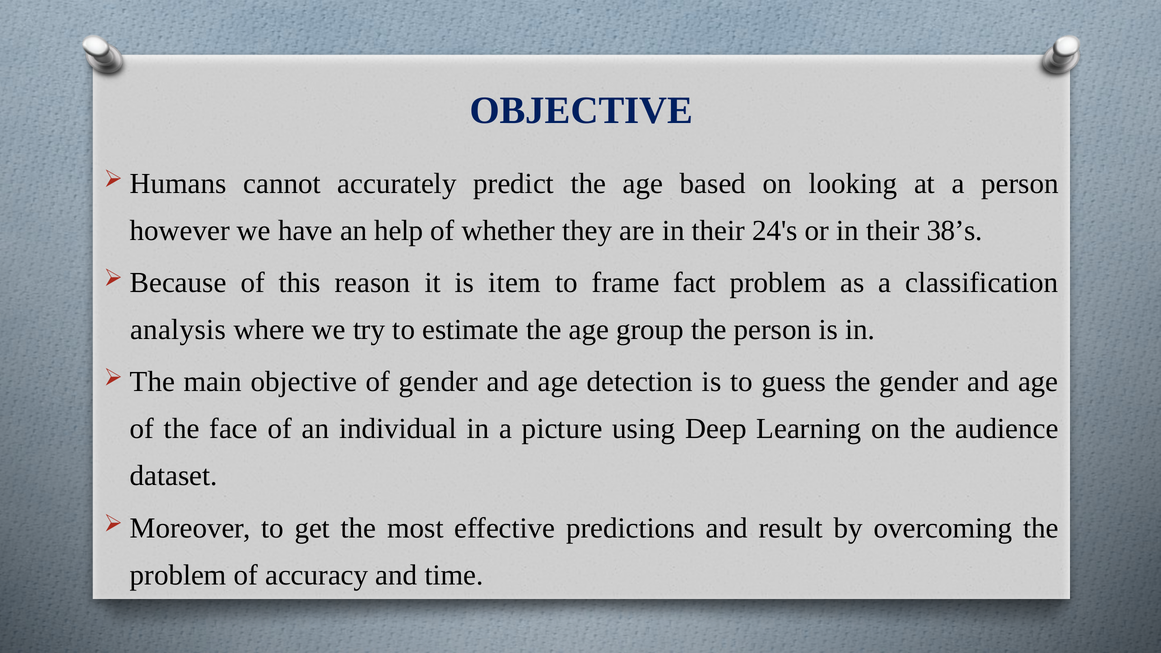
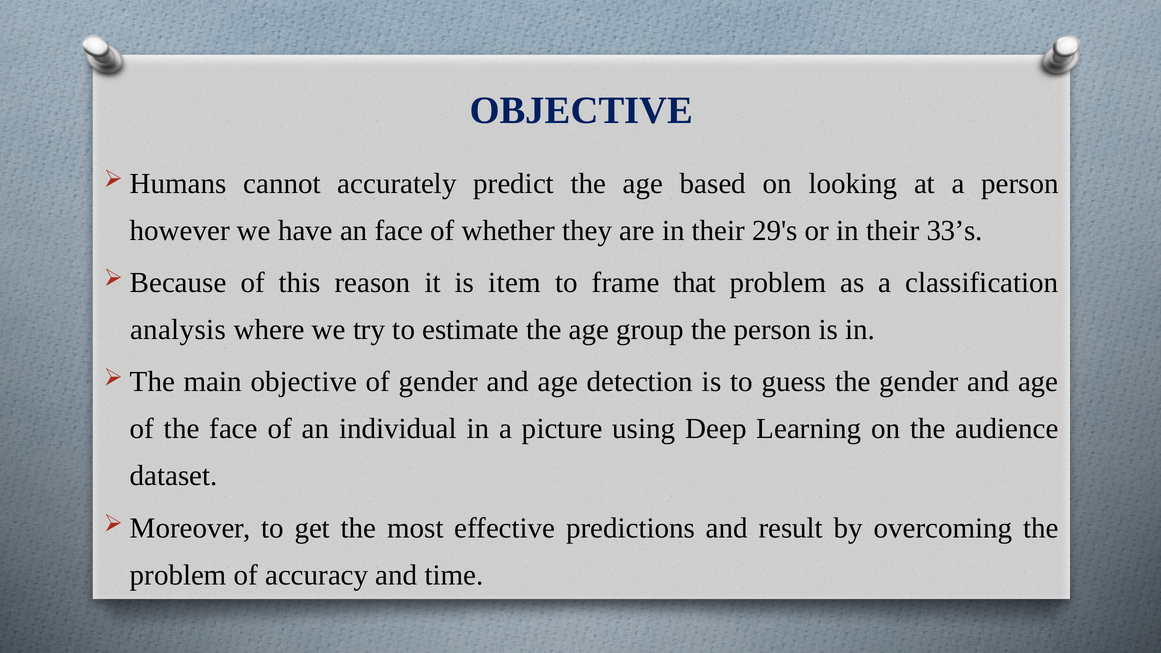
an help: help -> face (399, 230)
24's: 24's -> 29's (775, 230)
38’s: 38’s -> 33’s (955, 230)
fact: fact -> that (695, 283)
